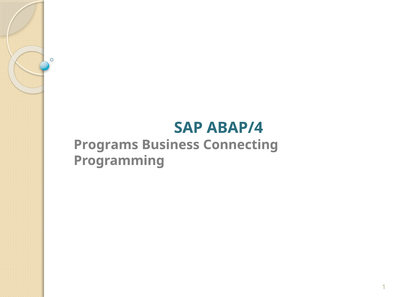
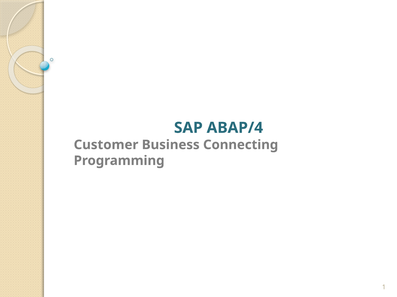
Programs: Programs -> Customer (106, 145)
